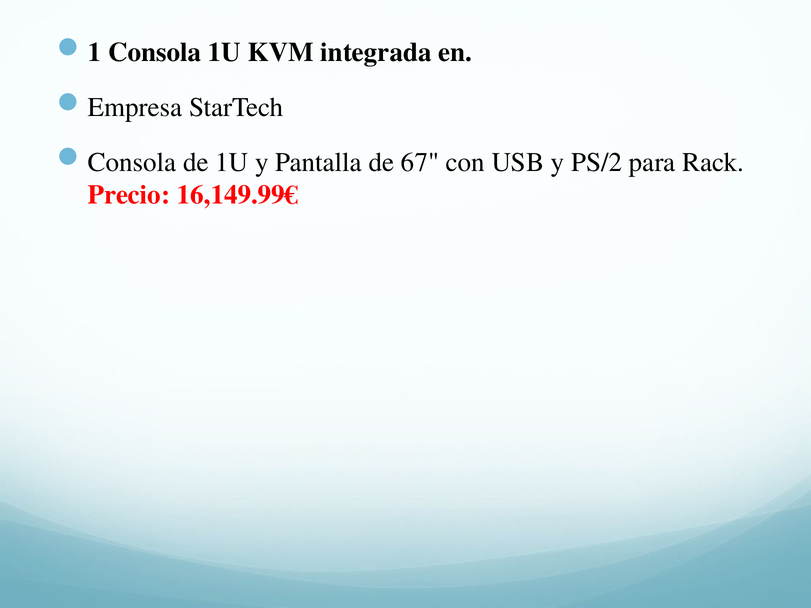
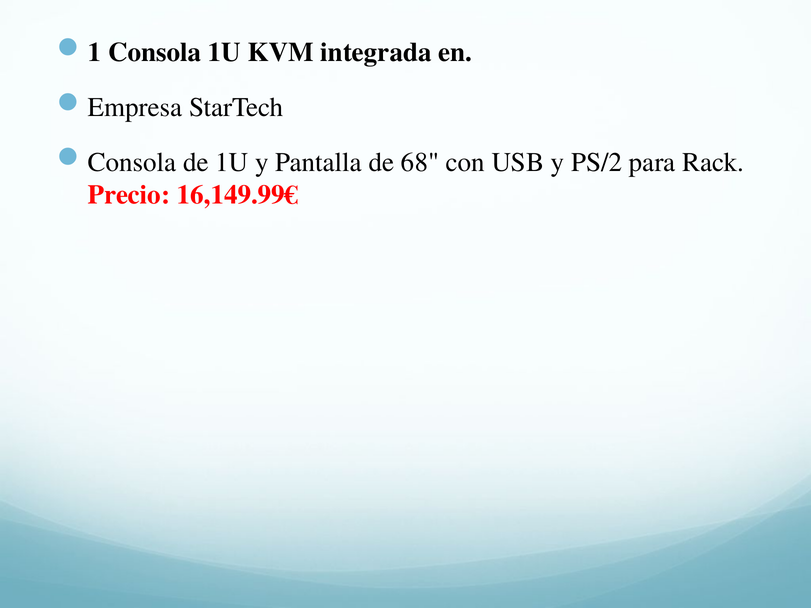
67: 67 -> 68 (420, 162)
